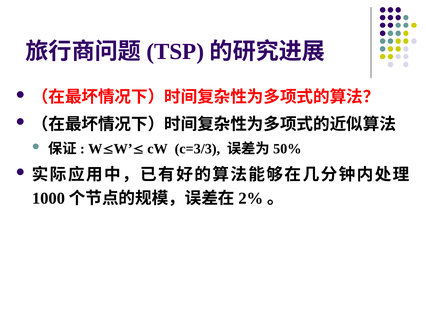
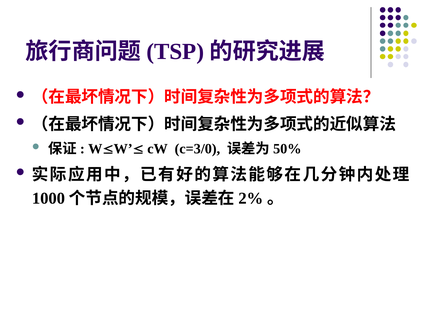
c=3/3: c=3/3 -> c=3/0 (197, 149)
